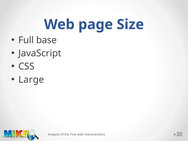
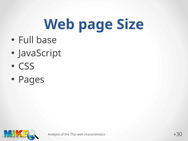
Large: Large -> Pages (31, 80)
